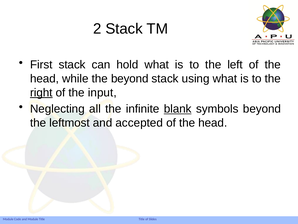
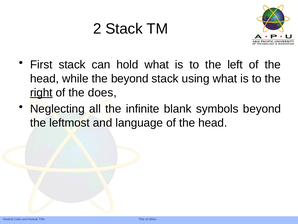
input: input -> does (102, 92)
blank underline: present -> none (178, 109)
accepted: accepted -> language (139, 123)
